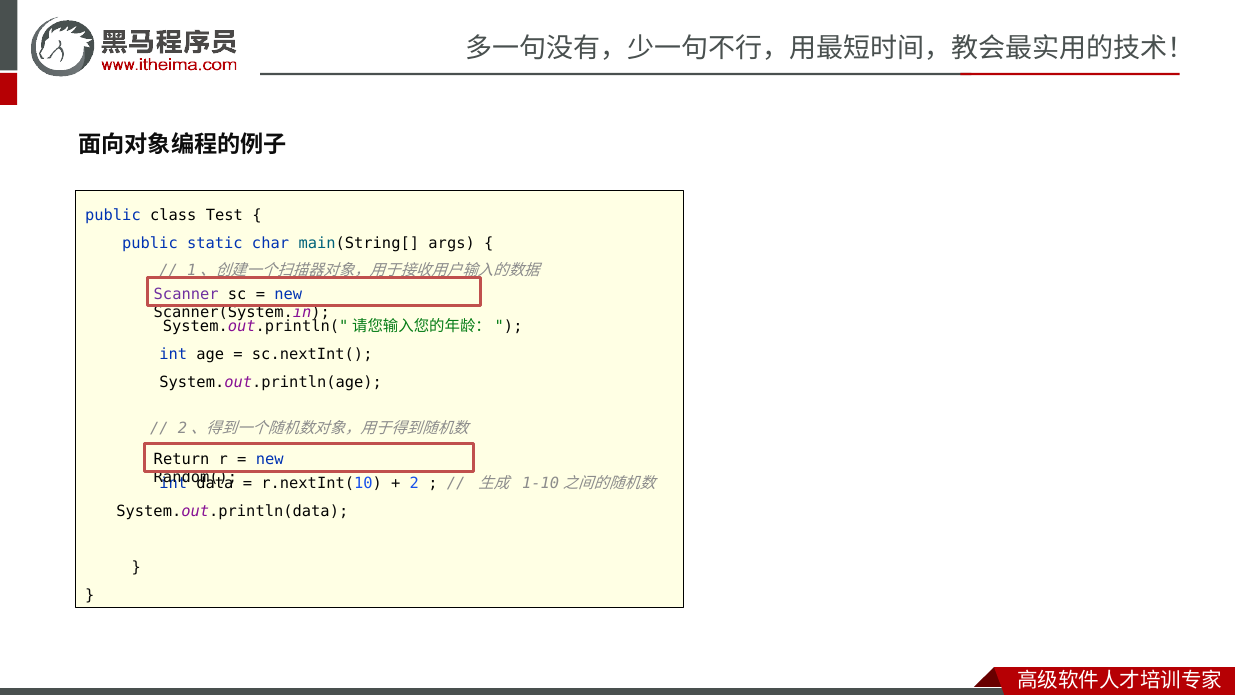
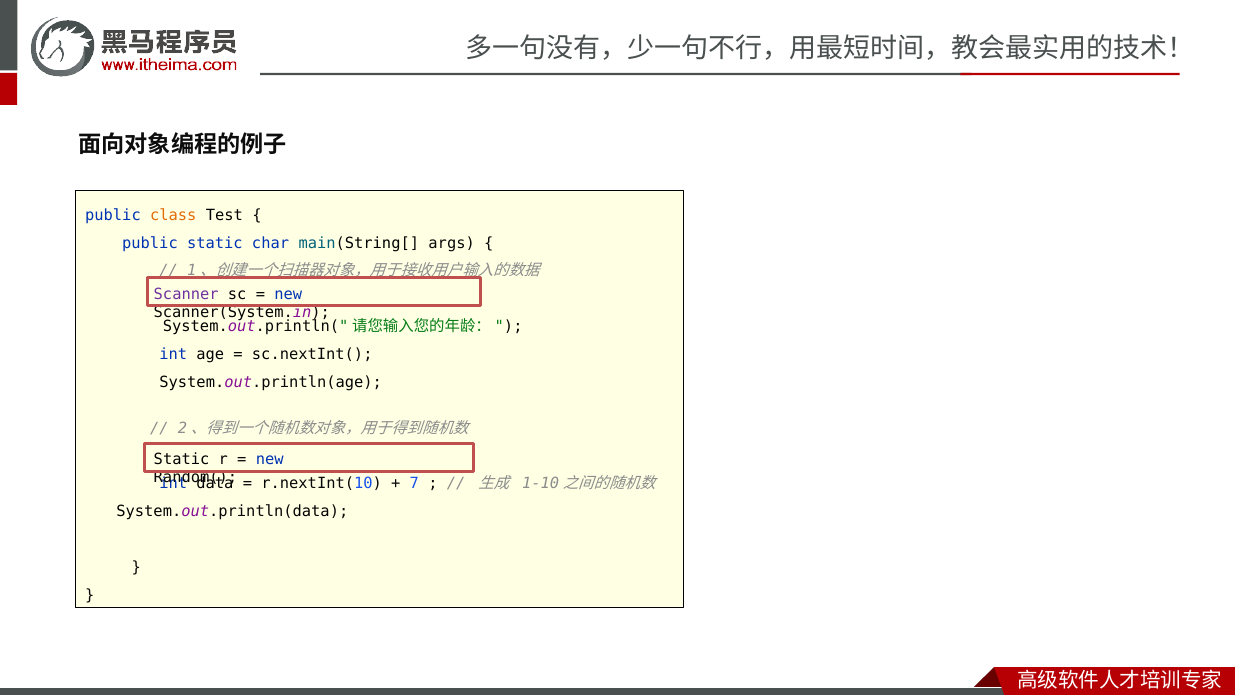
class colour: black -> orange (173, 215)
Return: Return -> Static (182, 459)
2: 2 -> 7 (414, 484)
